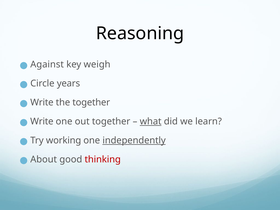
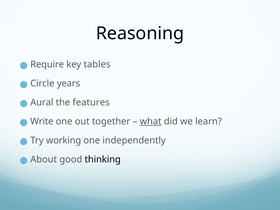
Against: Against -> Require (47, 65)
weigh: weigh -> tables (97, 65)
Write: Write -> Aural (42, 102)
the together: together -> features (91, 102)
independently underline: present -> none (134, 140)
thinking colour: red -> black (103, 159)
